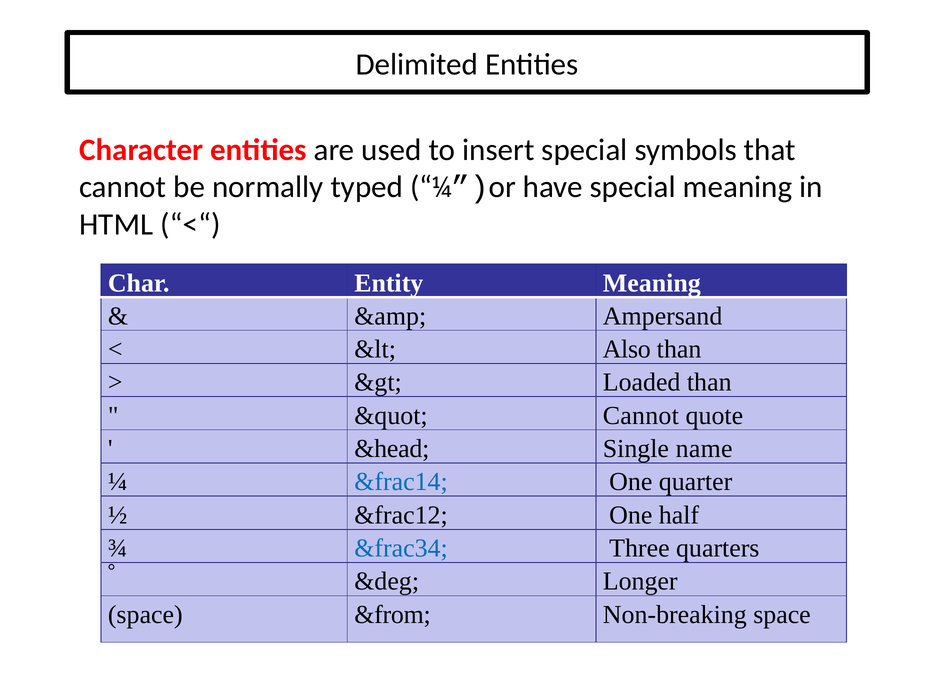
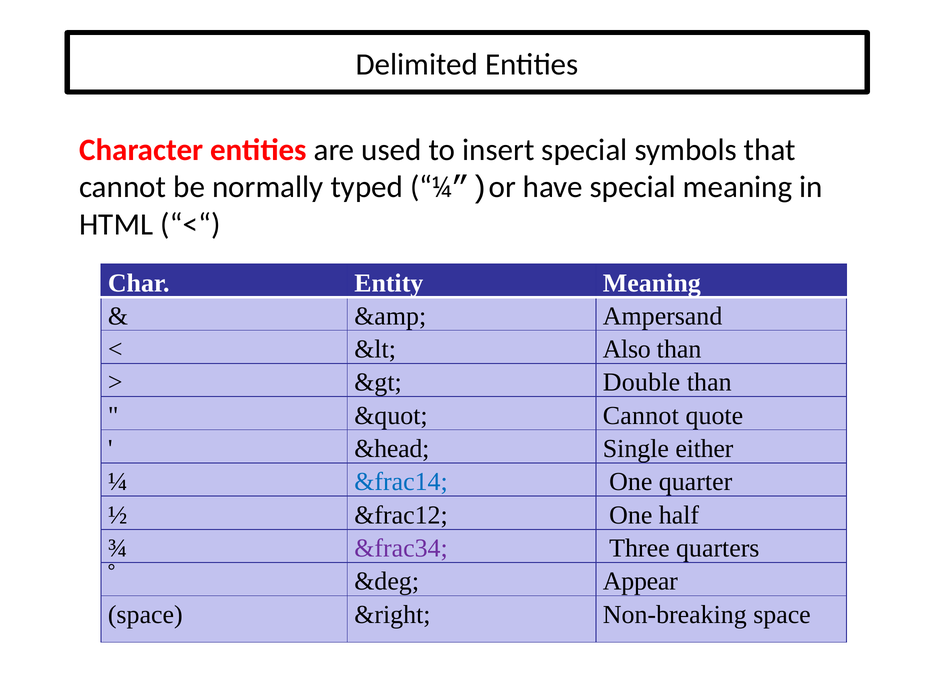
Loaded: Loaded -> Double (642, 382)
name: name -> either (704, 449)
&frac34 colour: blue -> purple (401, 548)
Longer: Longer -> Appear (640, 581)
&from: &from -> &right (392, 615)
